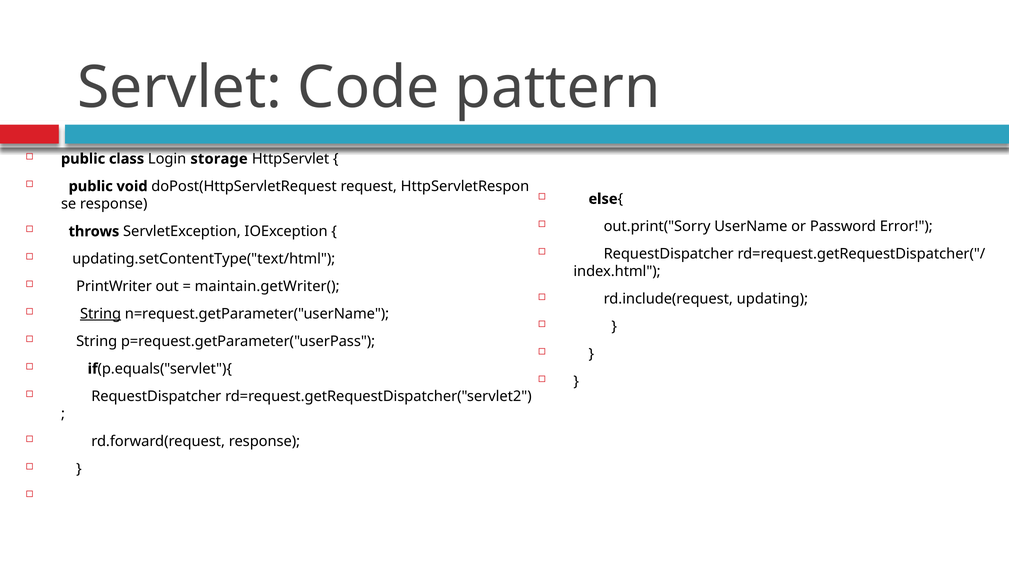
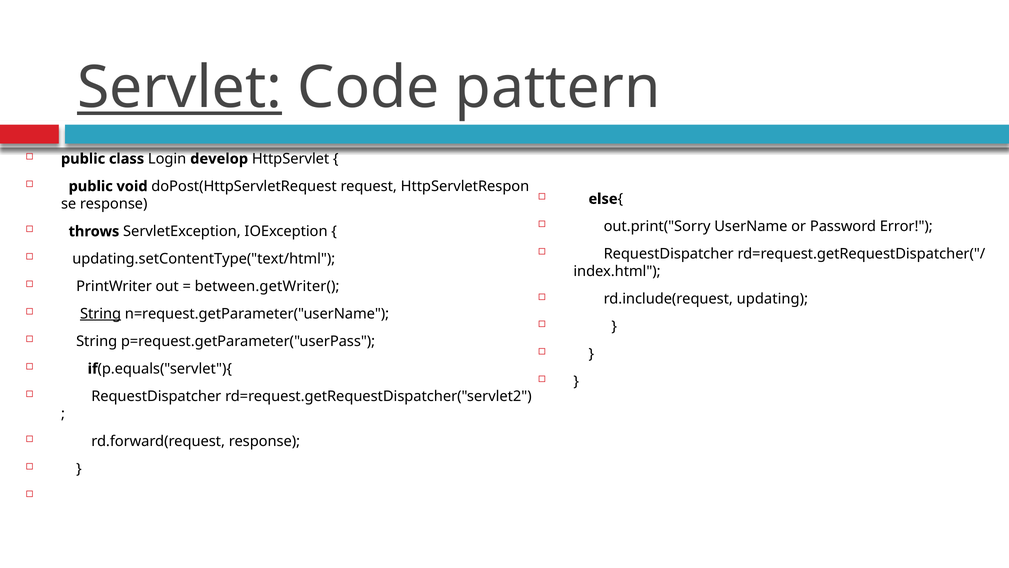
Servlet underline: none -> present (180, 88)
storage: storage -> develop (219, 159)
maintain.getWriter(: maintain.getWriter( -> between.getWriter( (267, 286)
